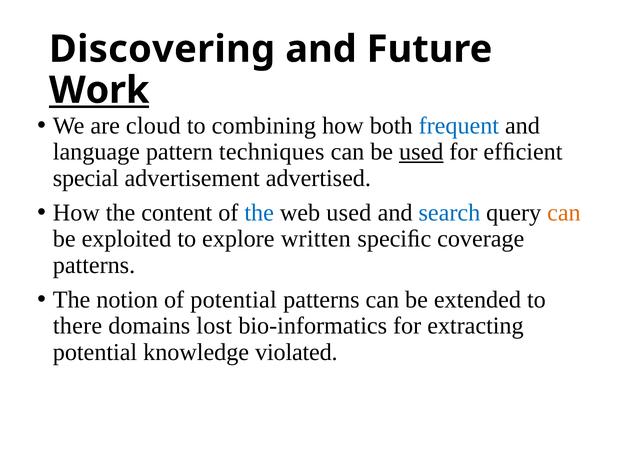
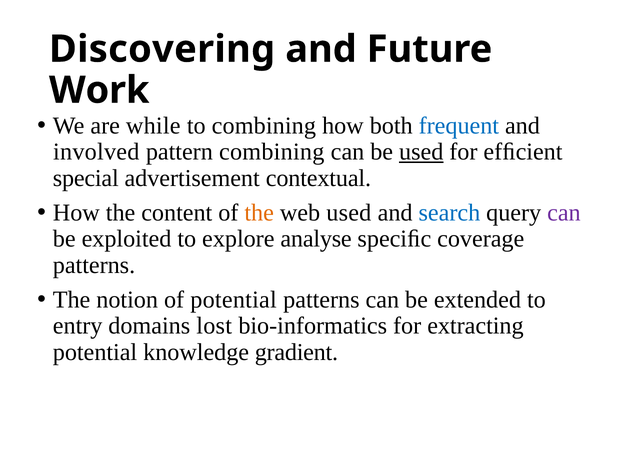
Work underline: present -> none (99, 90)
cloud: cloud -> while (153, 126)
language: language -> involved (96, 152)
pattern techniques: techniques -> combining (272, 152)
advertised: advertised -> contextual (318, 178)
the colour: blue -> orange (259, 213)
can colour: orange -> purple (564, 213)
written: written -> analyse (316, 239)
there: there -> entry (78, 326)
violated: violated -> gradient (296, 352)
